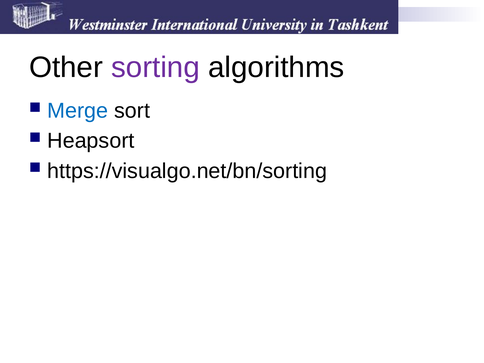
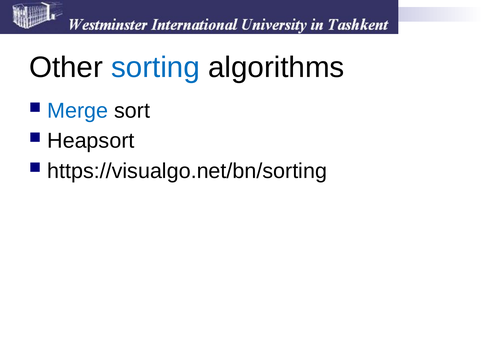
sorting colour: purple -> blue (155, 67)
